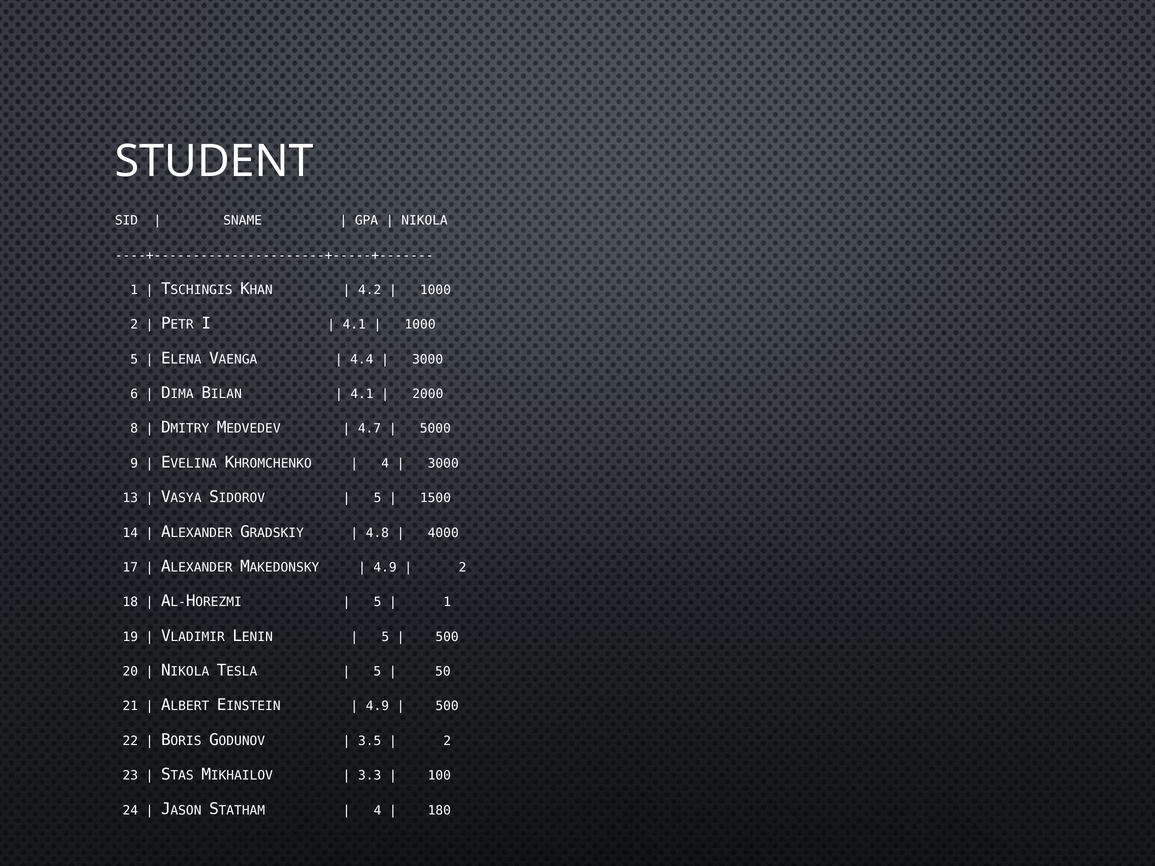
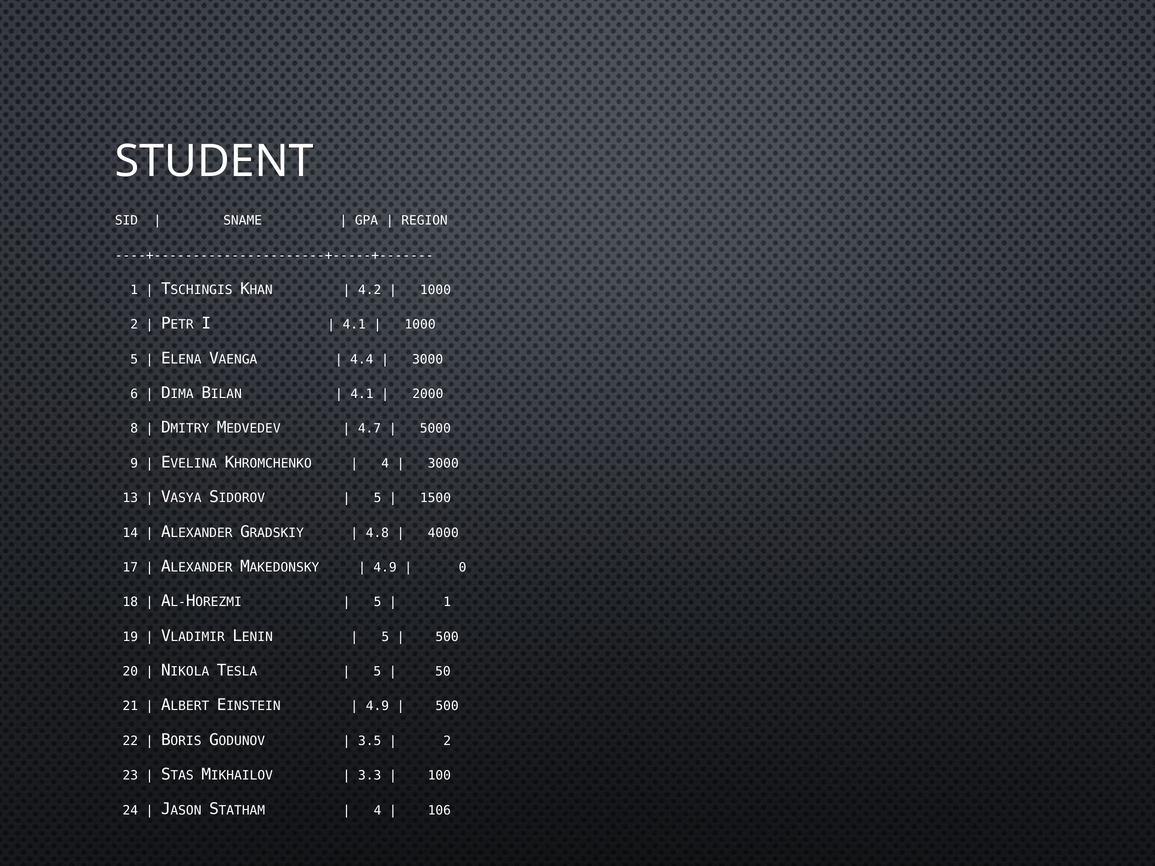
NIKOLA: NIKOLA -> REGION (425, 221)
2: 2 -> 0 (463, 568)
180: 180 -> 106 (439, 811)
